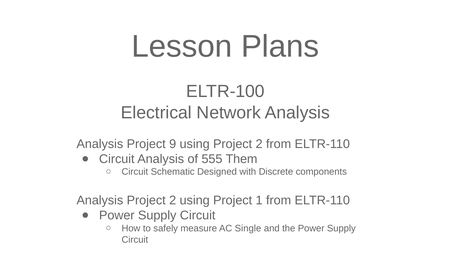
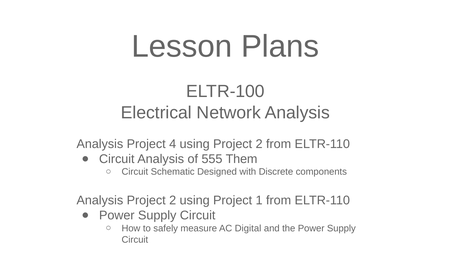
9: 9 -> 4 (173, 144)
Single: Single -> Digital (248, 228)
